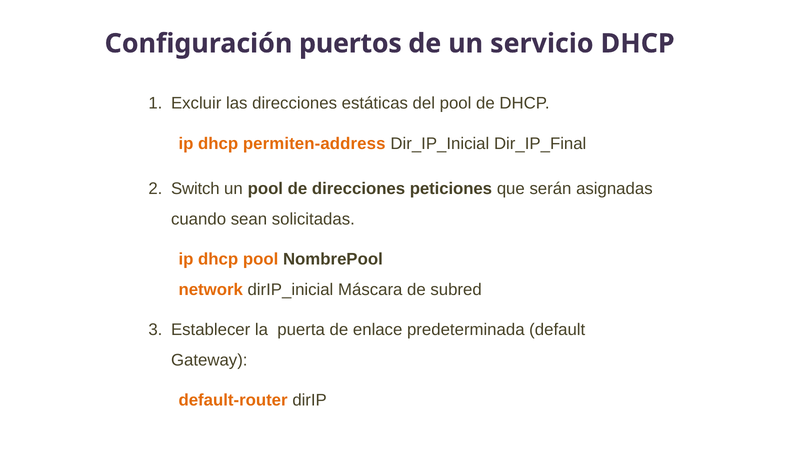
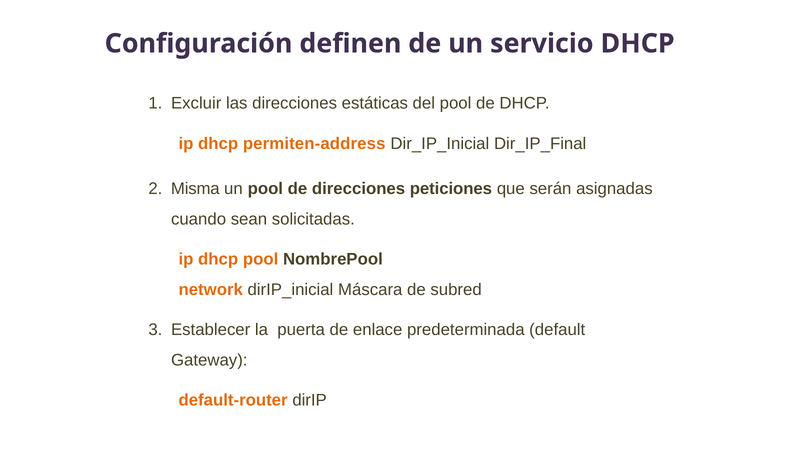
puertos: puertos -> definen (350, 44)
Switch: Switch -> Misma (195, 189)
